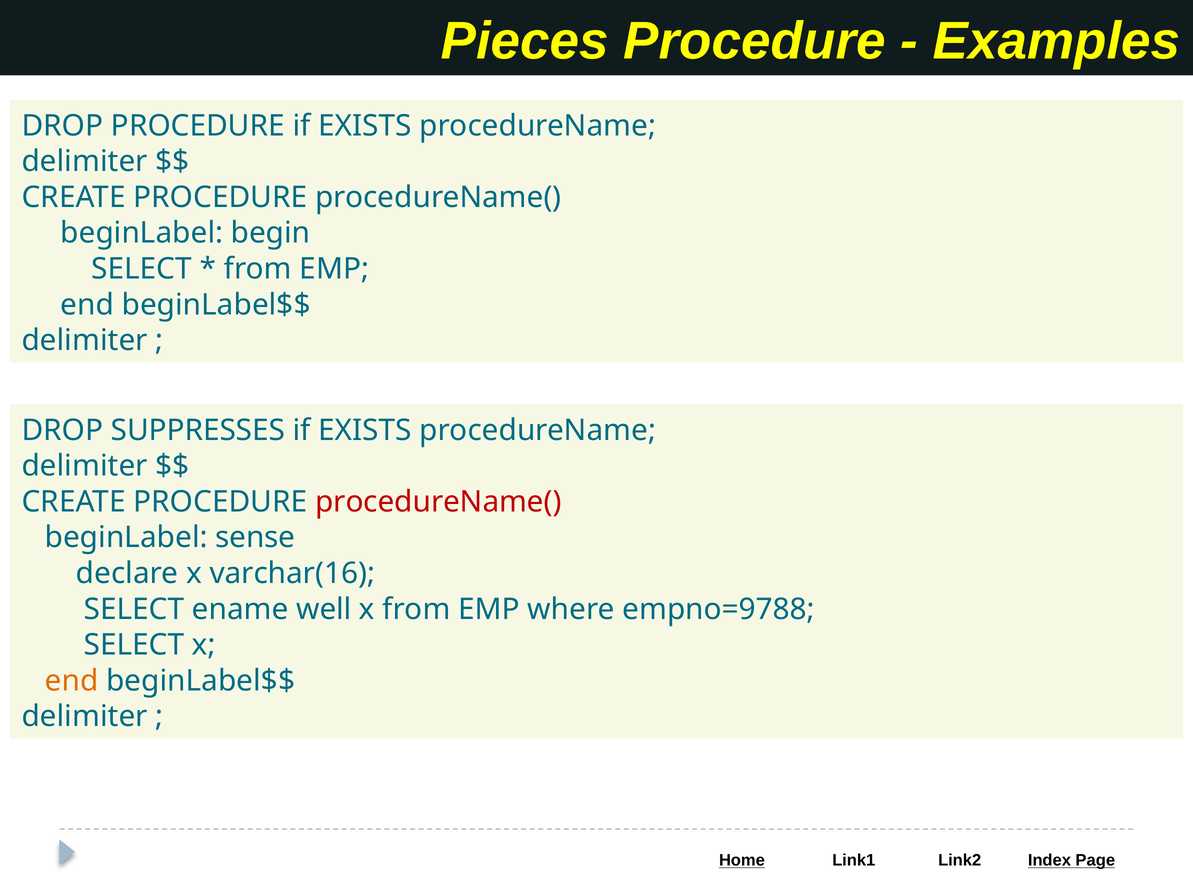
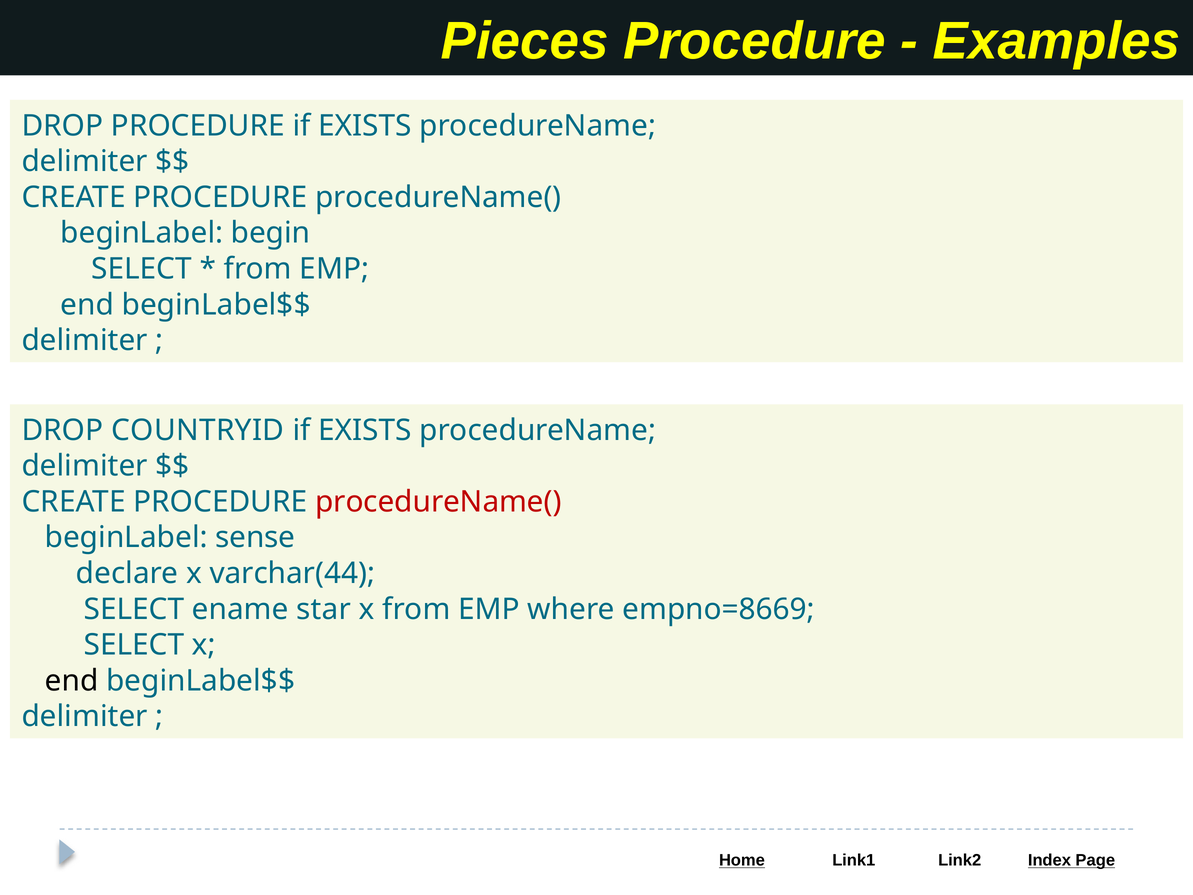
SUPPRESSES: SUPPRESSES -> COUNTRYID (198, 430)
varchar(16: varchar(16 -> varchar(44 (292, 573)
well: well -> star (324, 609)
empno=9788: empno=9788 -> empno=8669 (719, 609)
end colour: orange -> black (72, 681)
